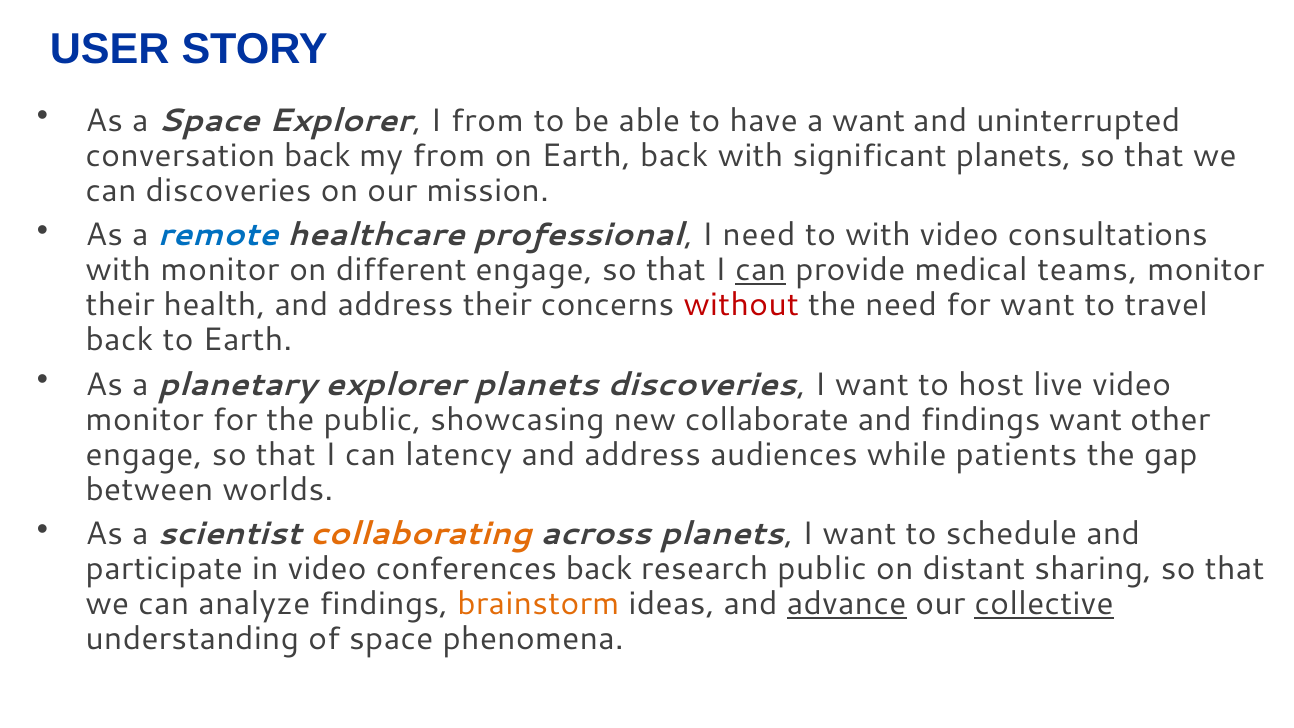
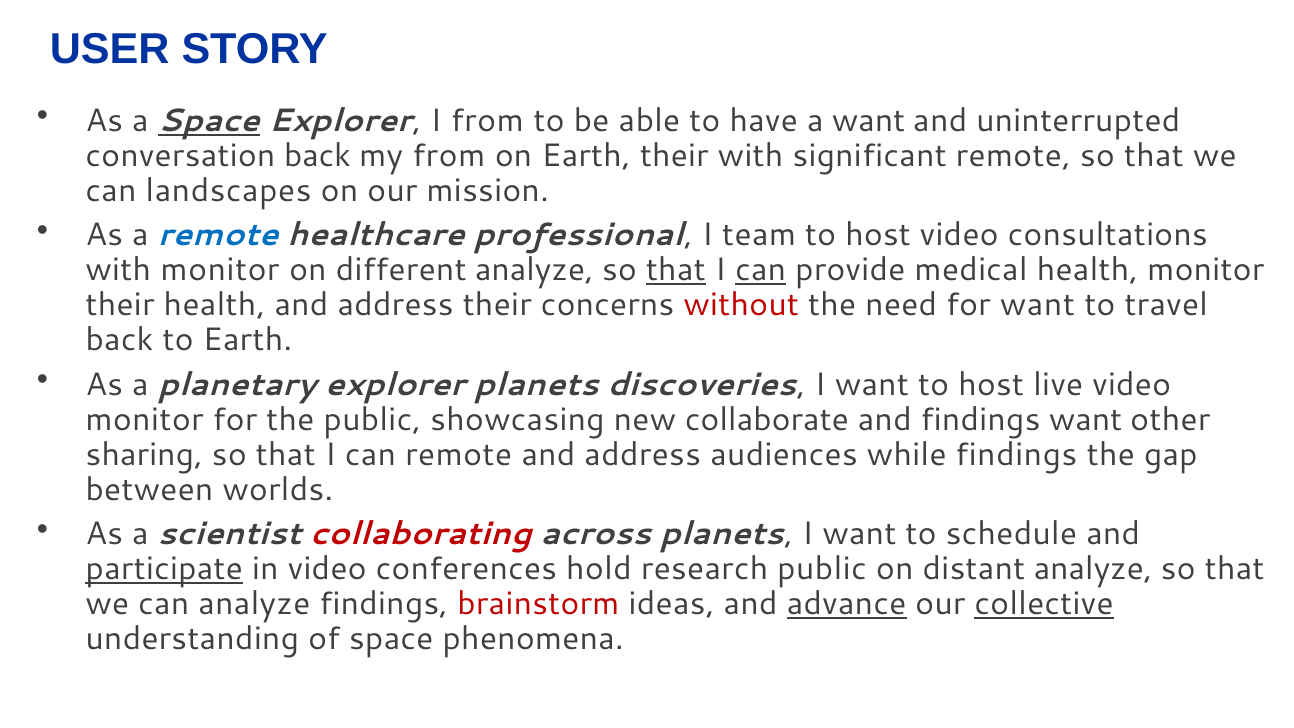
Space underline: none -> present (209, 121)
Earth back: back -> their (674, 156)
significant planets: planets -> remote (1013, 156)
can discoveries: discoveries -> landscapes (228, 191)
I need: need -> team (759, 235)
with: with -> host (878, 235)
different engage: engage -> analyze (534, 270)
that underline: none -> present (676, 270)
medical teams: teams -> health (1087, 270)
engage: engage -> sharing (144, 455)
can latency: latency -> remote (459, 455)
while patients: patients -> findings (1016, 455)
collaborating colour: orange -> red (421, 534)
participate underline: none -> present (164, 569)
conferences back: back -> hold (599, 569)
distant sharing: sharing -> analyze (1093, 569)
brainstorm colour: orange -> red (538, 604)
